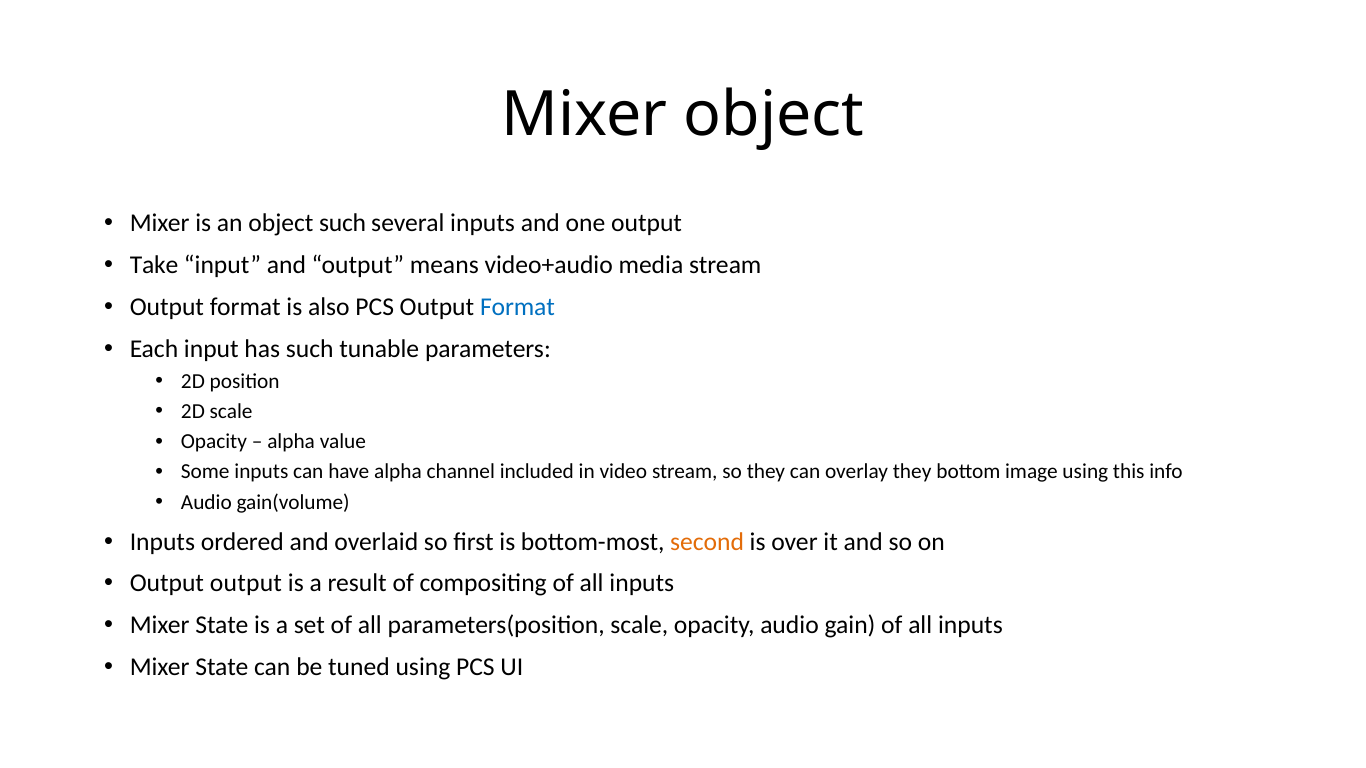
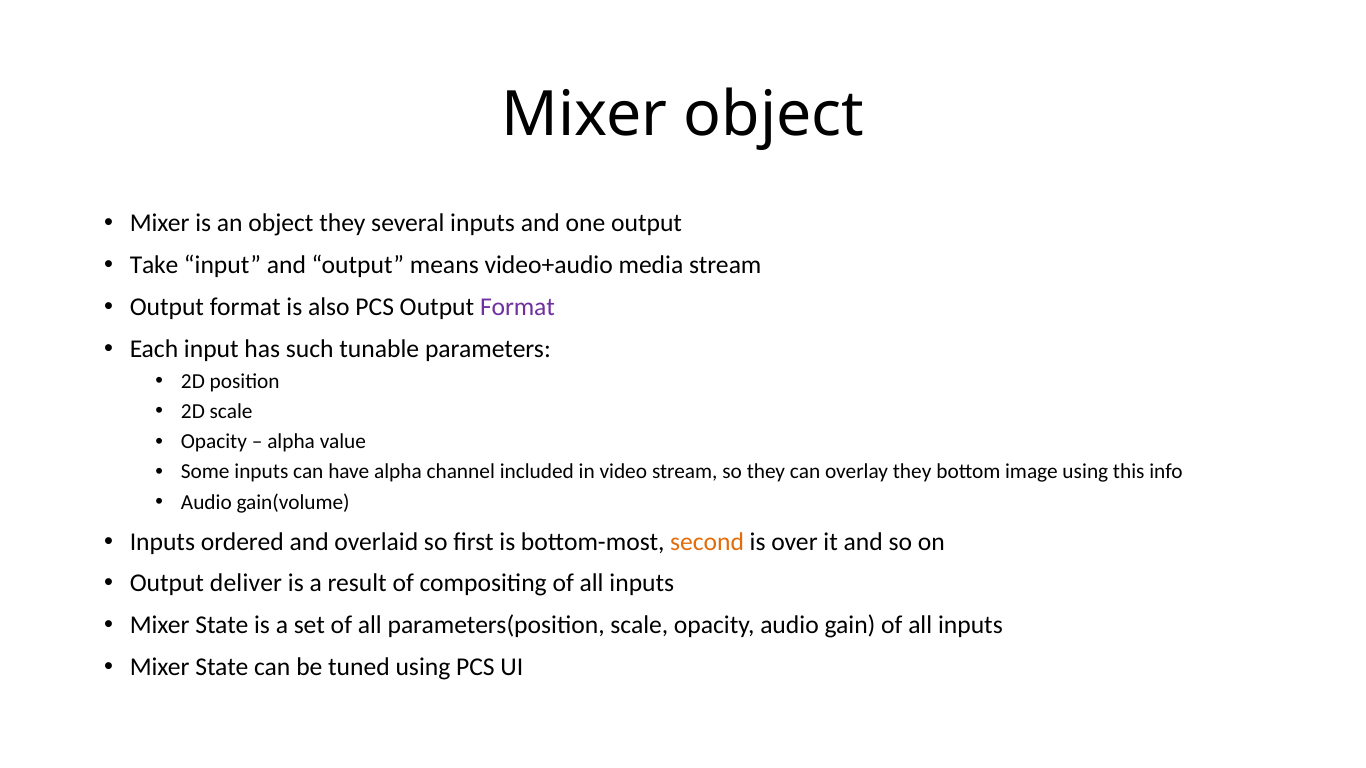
object such: such -> they (342, 223)
Format colour: blue -> purple (517, 307)
Output output: output -> deliver (246, 584)
